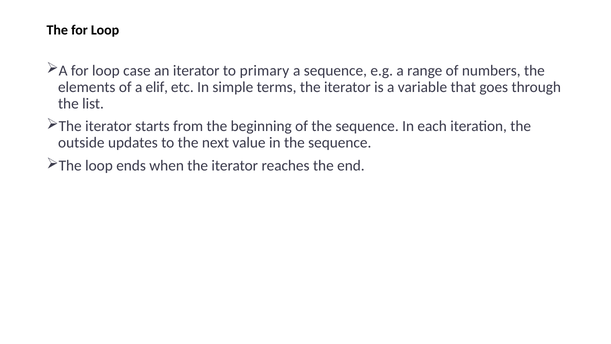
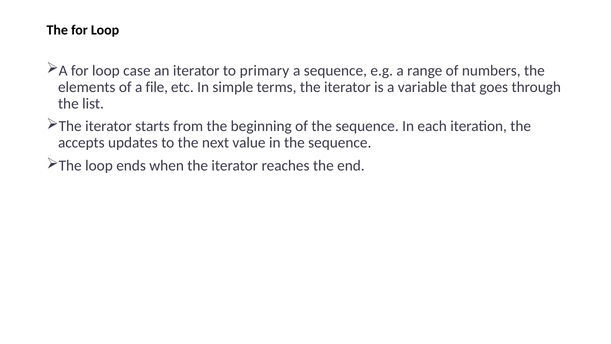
elif: elif -> file (157, 87)
outside: outside -> accepts (81, 143)
